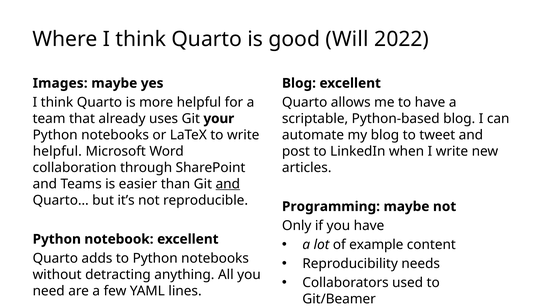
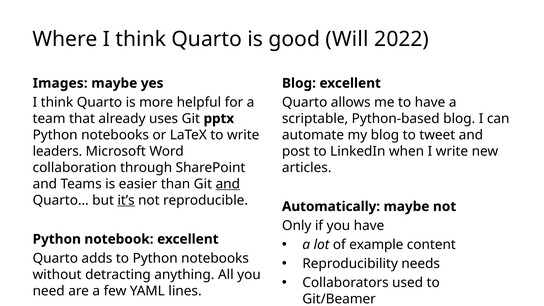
your: your -> pptx (219, 119)
helpful: helpful -> leaders (57, 151)
it’s underline: none -> present (126, 200)
Programming: Programming -> Automatically (331, 207)
